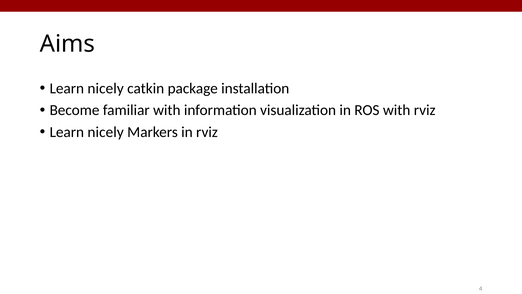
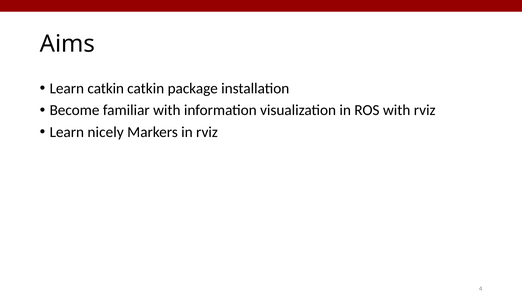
nicely: nicely -> catkin (106, 88)
